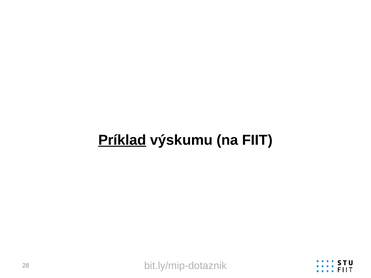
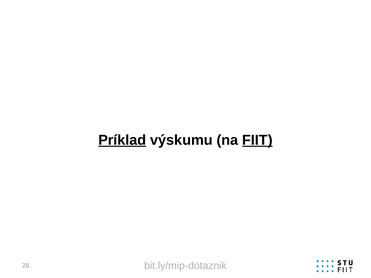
FIIT underline: none -> present (257, 140)
